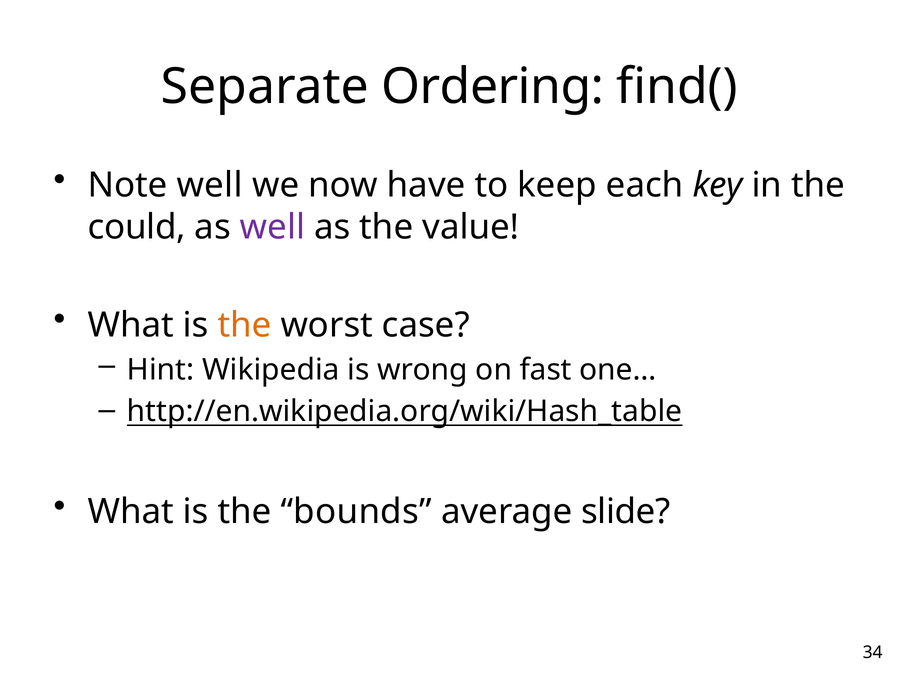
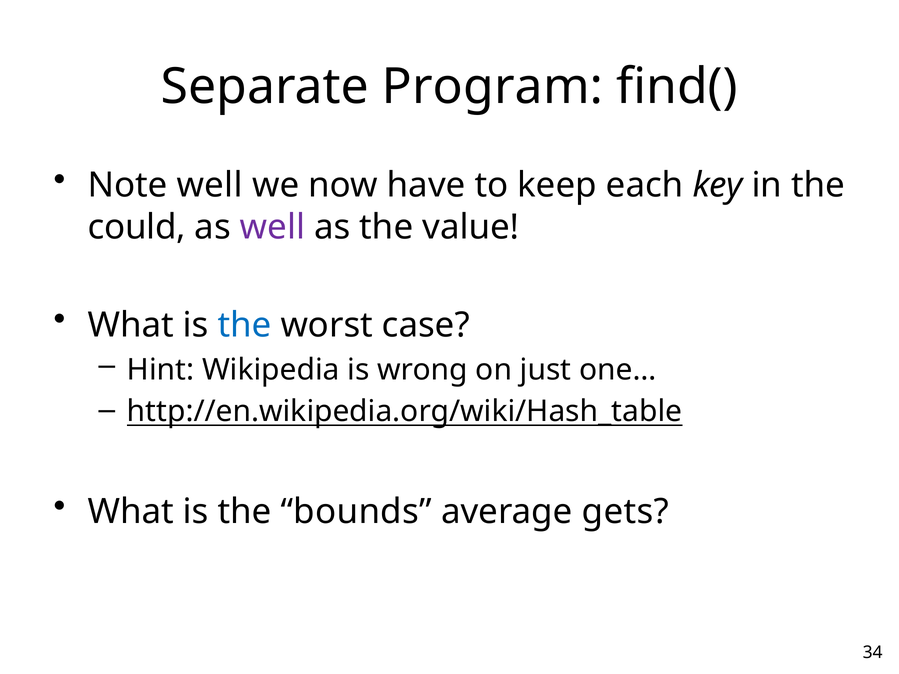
Ordering: Ordering -> Program (492, 87)
the colour: orange -> blue (245, 325)
fast: fast -> just (546, 370)
slide: slide -> gets (625, 512)
